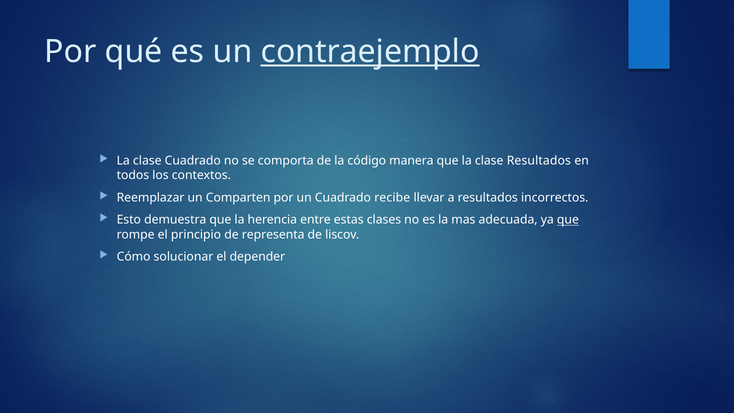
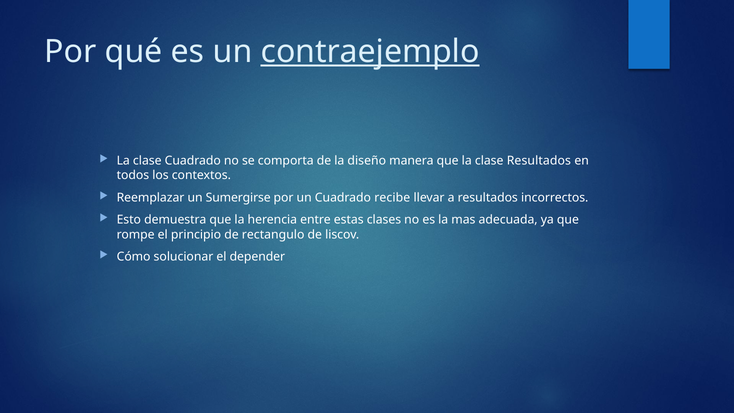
código: código -> diseño (367, 161)
Comparten: Comparten -> Sumergirse (238, 198)
que underline: present -> none (568, 220)
representa: representa -> rectangulo (273, 235)
